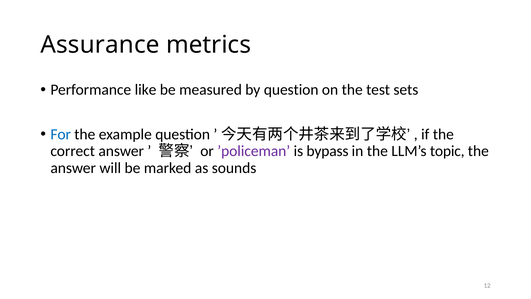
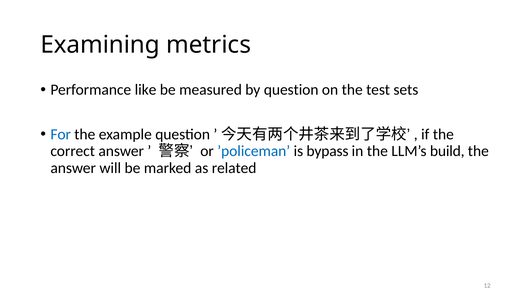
Assurance: Assurance -> Examining (100, 45)
’policeman colour: purple -> blue (254, 151)
topic: topic -> build (447, 151)
sounds: sounds -> related (234, 168)
